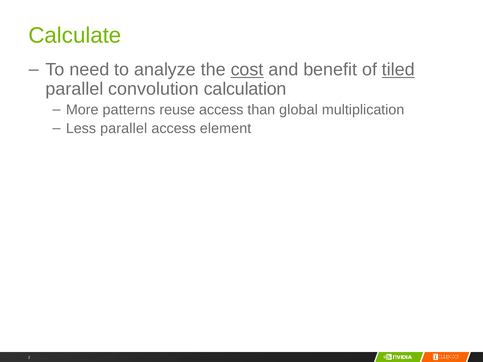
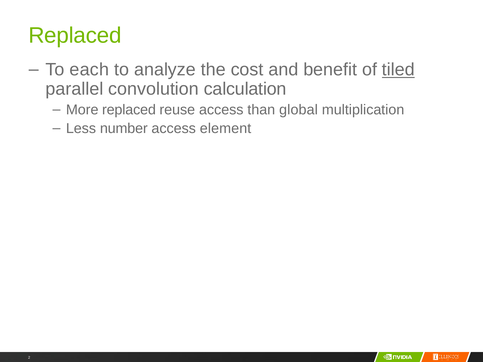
Calculate: Calculate -> Replaced (75, 36)
need: need -> each (89, 70)
cost underline: present -> none (247, 70)
More patterns: patterns -> replaced (129, 110)
Less parallel: parallel -> number (124, 129)
